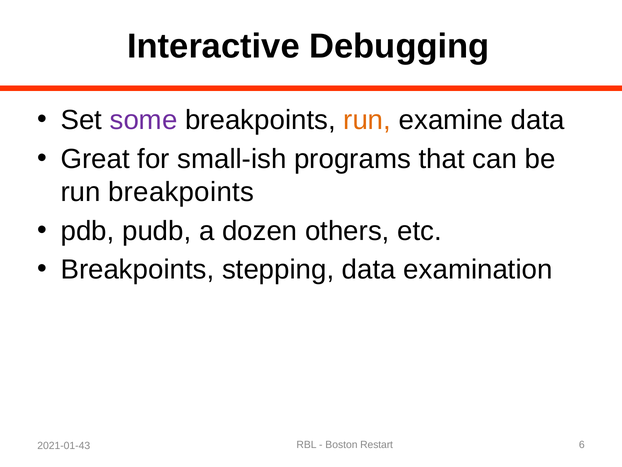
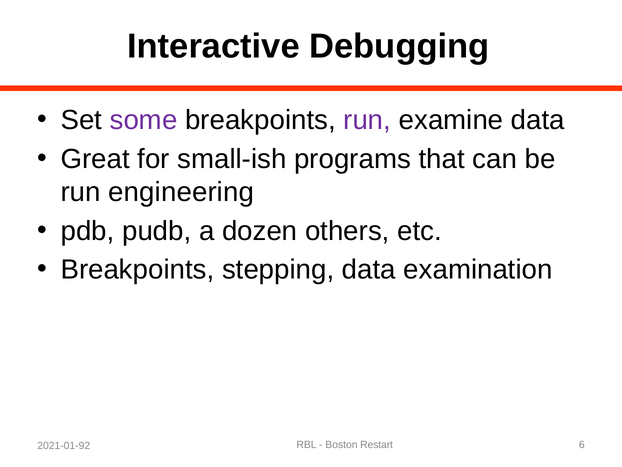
run colour: orange -> purple (367, 120)
run breakpoints: breakpoints -> engineering (181, 192)
2021-01-43: 2021-01-43 -> 2021-01-92 (64, 445)
